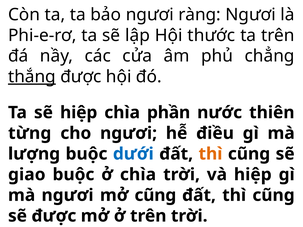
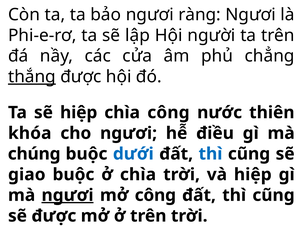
thước: thước -> người (211, 35)
chìa phần: phần -> công (168, 113)
từng: từng -> khóa (30, 133)
lượng: lượng -> chúng (34, 154)
thì colour: orange -> blue (210, 154)
ngươi underline: none -> present (68, 195)
mở cũng: cũng -> công (155, 195)
